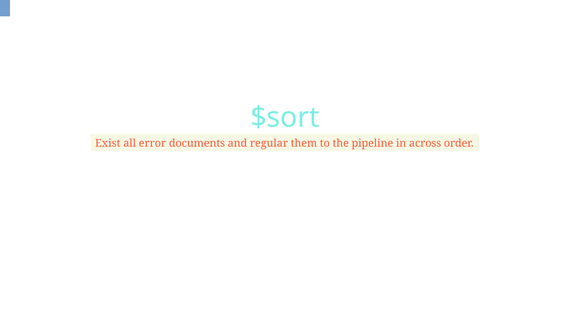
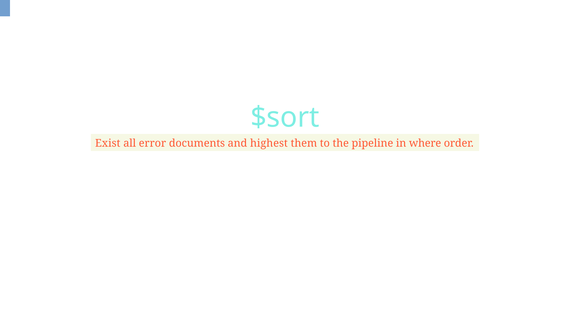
regular: regular -> highest (269, 143)
across: across -> where (425, 143)
